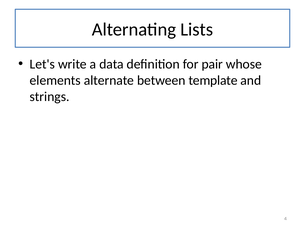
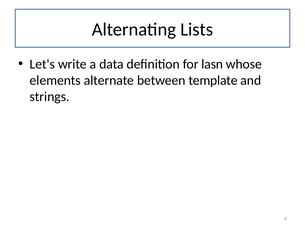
pair: pair -> lasn (212, 64)
